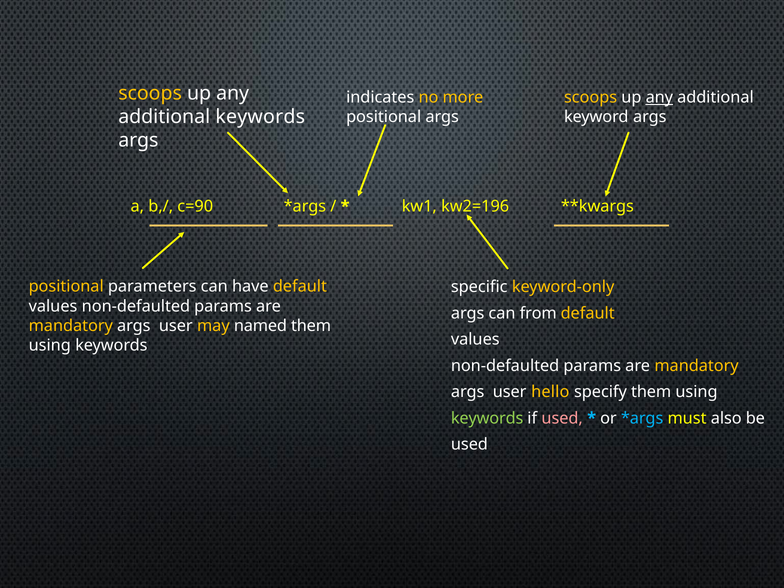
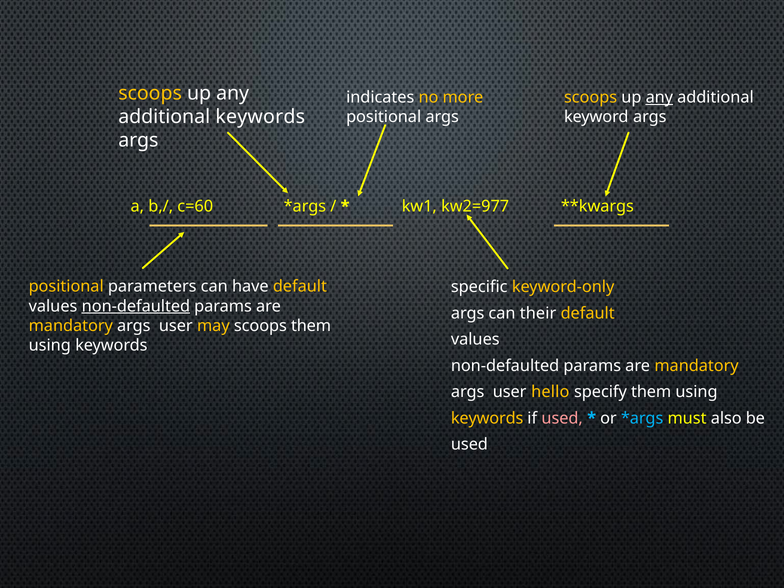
c=90: c=90 -> c=60 (195, 206)
kw2=196: kw2=196 -> kw2=977 (475, 206)
non-defaulted underline: none -> present (136, 306)
from: from -> their (538, 313)
may named: named -> scoops (260, 326)
keywords colour: light green -> yellow (487, 418)
